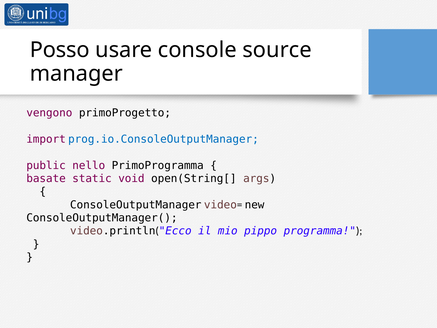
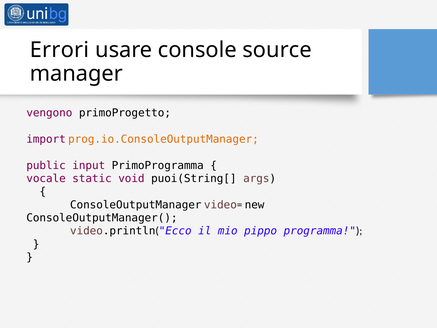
Posso: Posso -> Errori (60, 50)
prog.io.ConsoleOutputManager colour: blue -> orange (163, 139)
nello: nello -> input (89, 165)
basate: basate -> vocale (46, 178)
open(String[: open(String[ -> puoi(String[ (194, 178)
